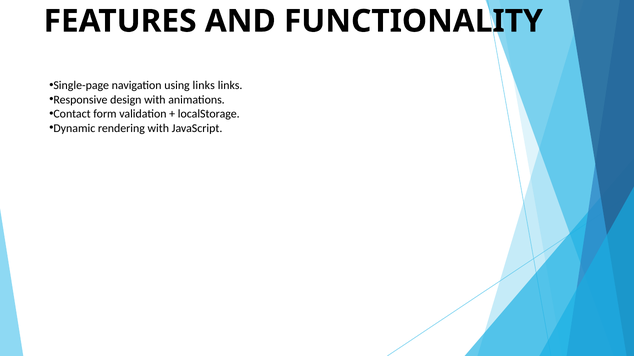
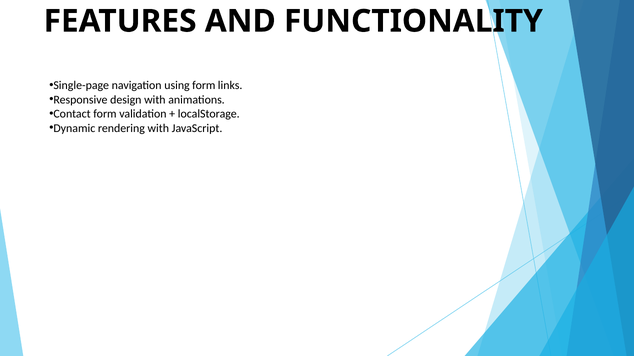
using links: links -> form (204, 86)
